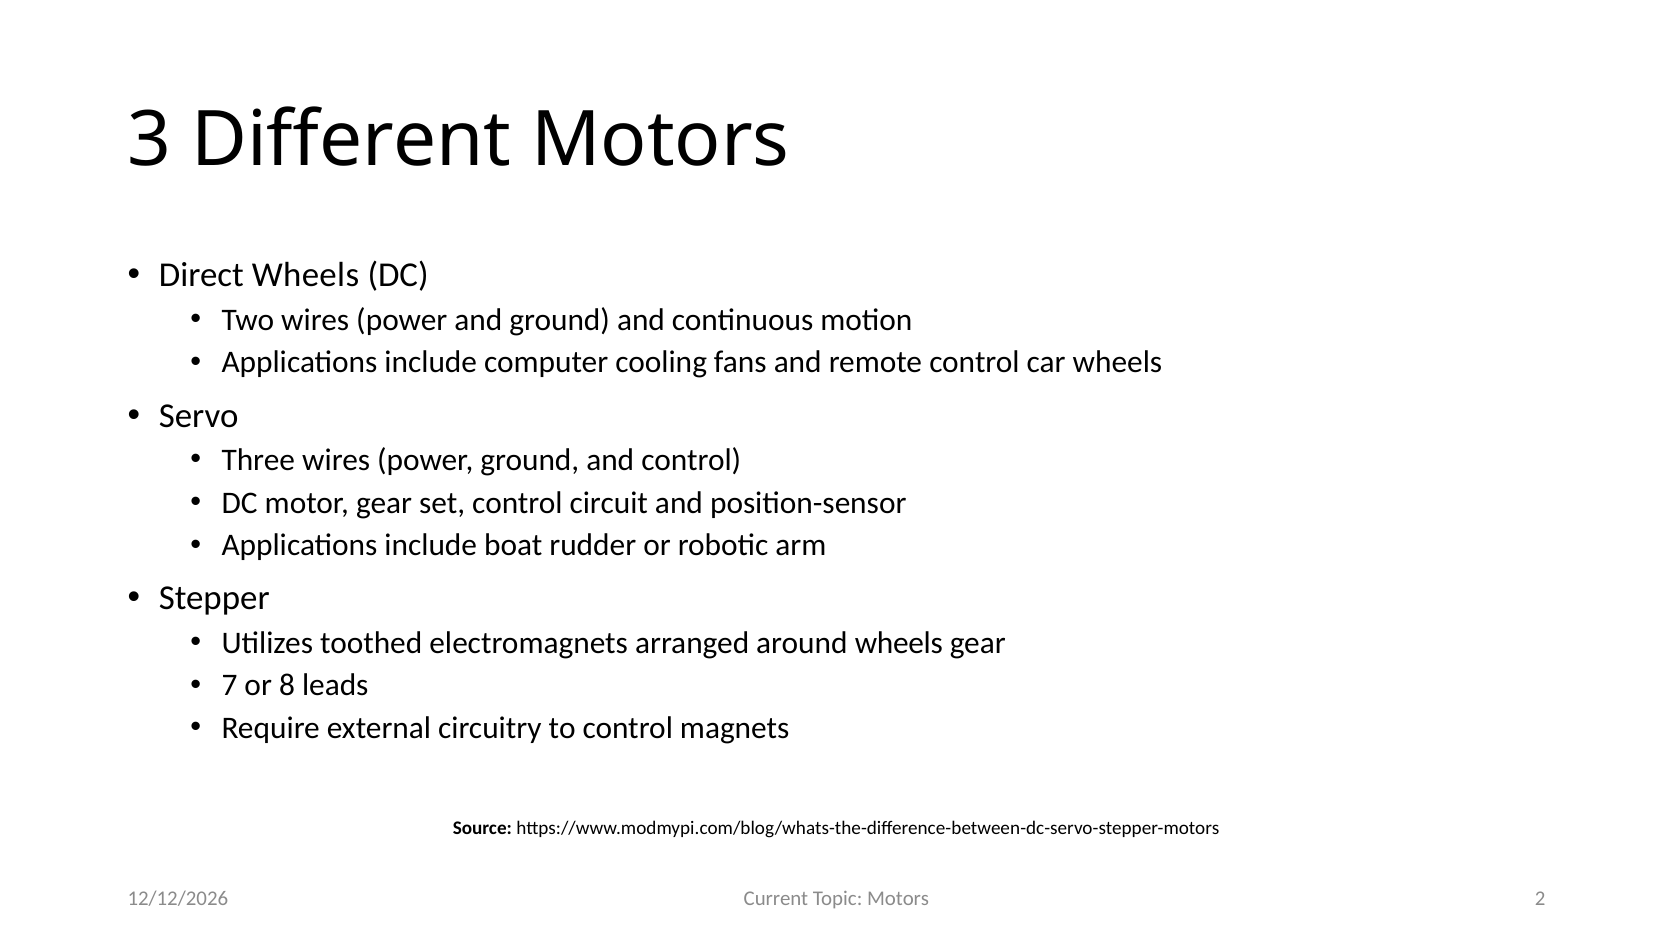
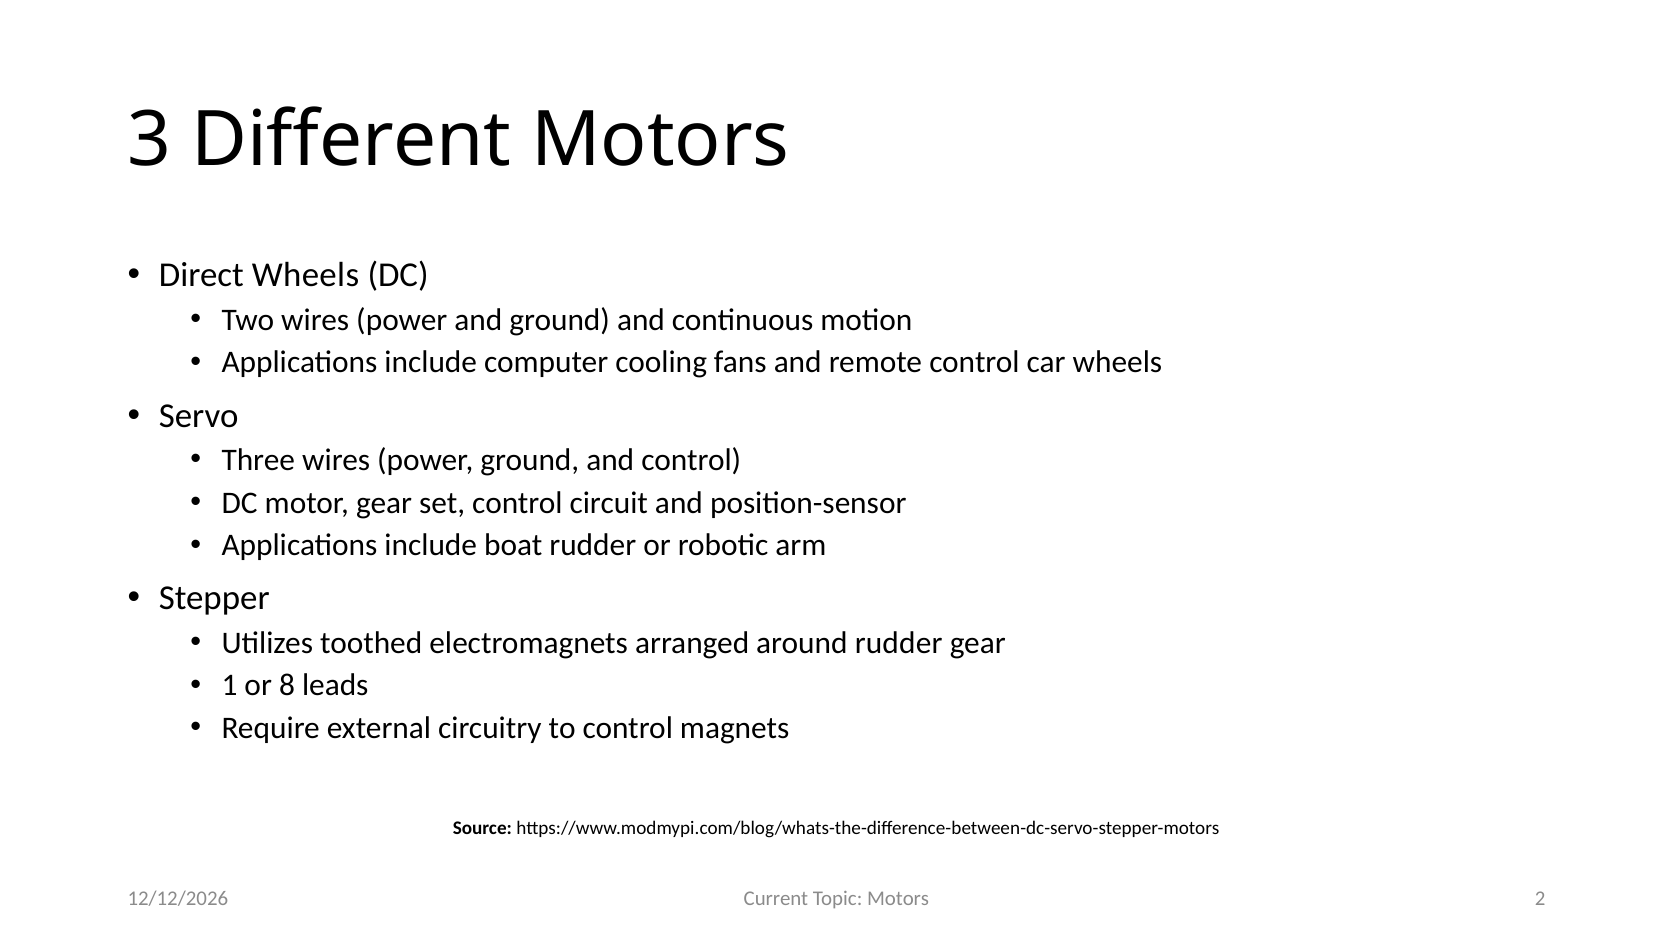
around wheels: wheels -> rudder (899, 643)
7: 7 -> 1 (230, 686)
